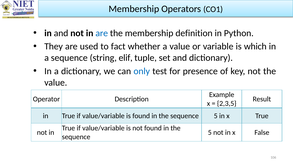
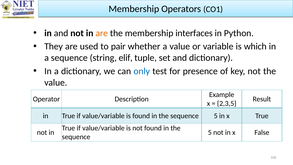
are colour: blue -> orange (102, 33)
definition: definition -> interfaces (194, 33)
fact: fact -> pair (118, 46)
